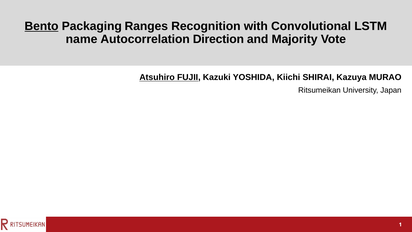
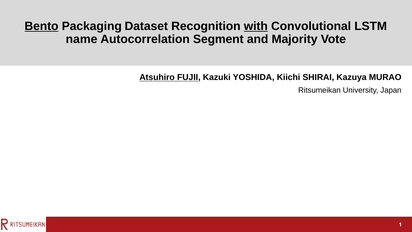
Ranges: Ranges -> Dataset (146, 26)
with underline: none -> present (256, 26)
Direction: Direction -> Segment (218, 39)
